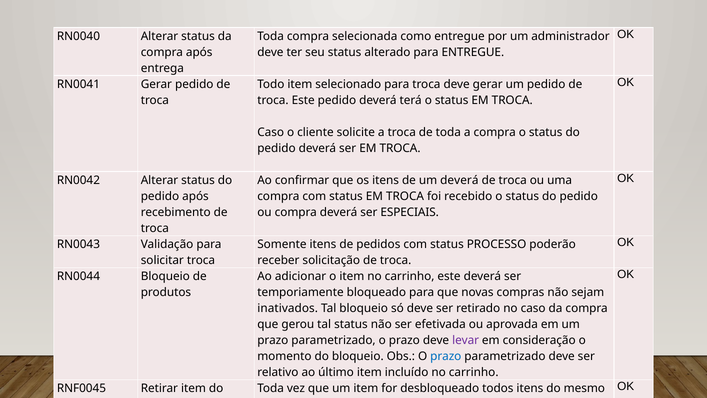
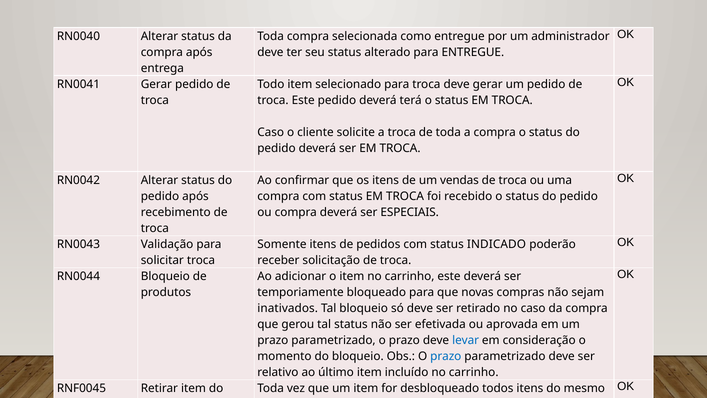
um deverá: deverá -> vendas (459, 180)
PROCESSO: PROCESSO -> INDICADO (496, 244)
levar colour: purple -> blue (466, 340)
